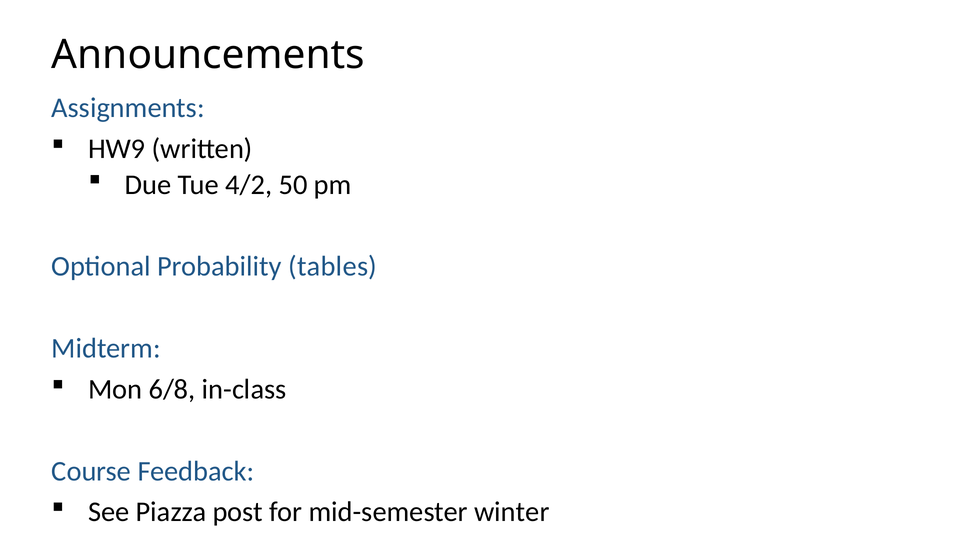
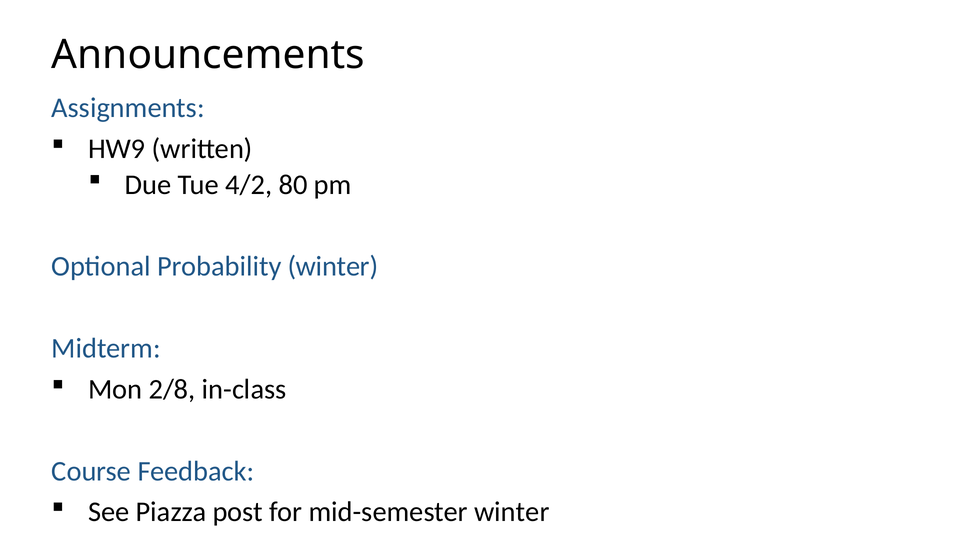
50: 50 -> 80 (293, 185)
Probability tables: tables -> winter (333, 267)
6/8: 6/8 -> 2/8 (172, 389)
